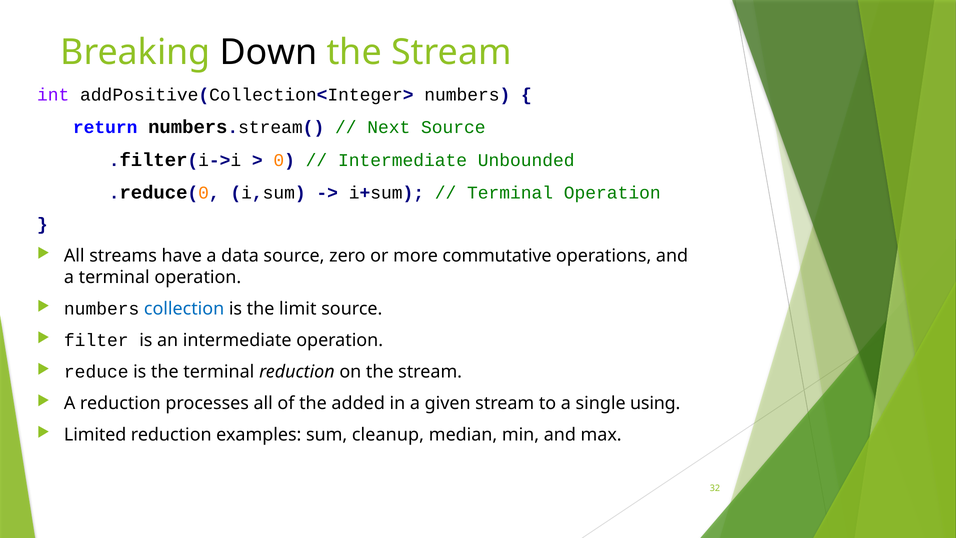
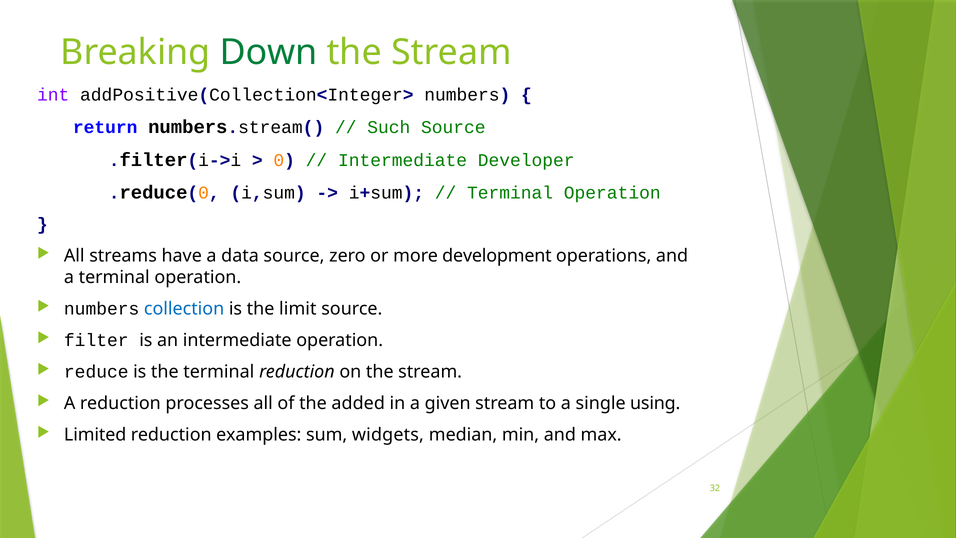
Down colour: black -> green (269, 52)
Next: Next -> Such (389, 127)
Unbounded: Unbounded -> Developer (526, 160)
commutative: commutative -> development (497, 256)
cleanup: cleanup -> widgets (388, 435)
